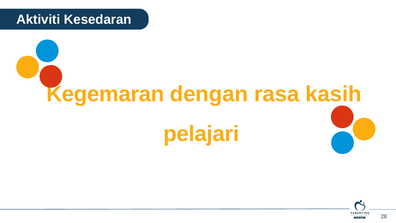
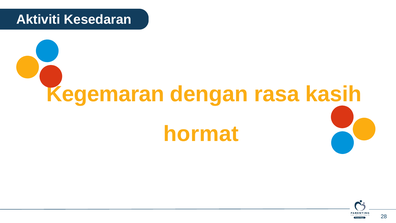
pelajari: pelajari -> hormat (201, 134)
